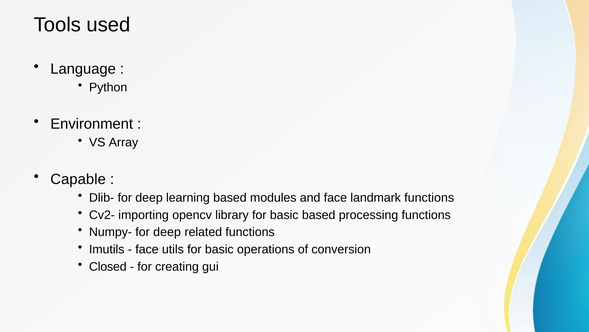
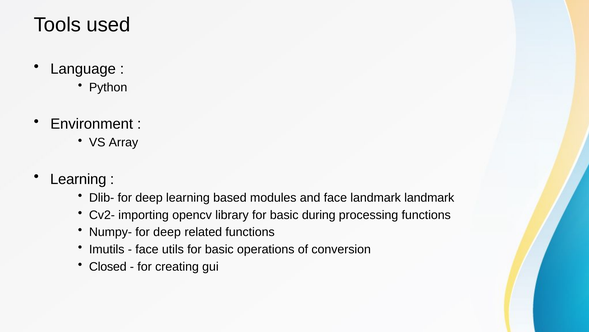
Capable: Capable -> Learning (78, 179)
landmark functions: functions -> landmark (429, 197)
basic based: based -> during (319, 215)
